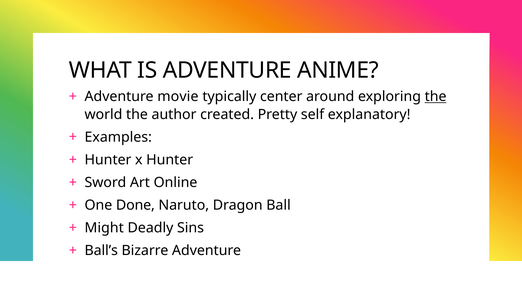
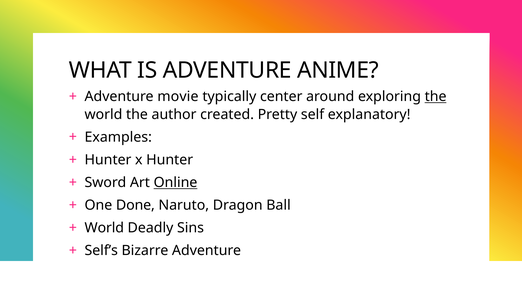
Online underline: none -> present (175, 183)
Might: Might -> World (104, 228)
Ball’s: Ball’s -> Self’s (101, 251)
